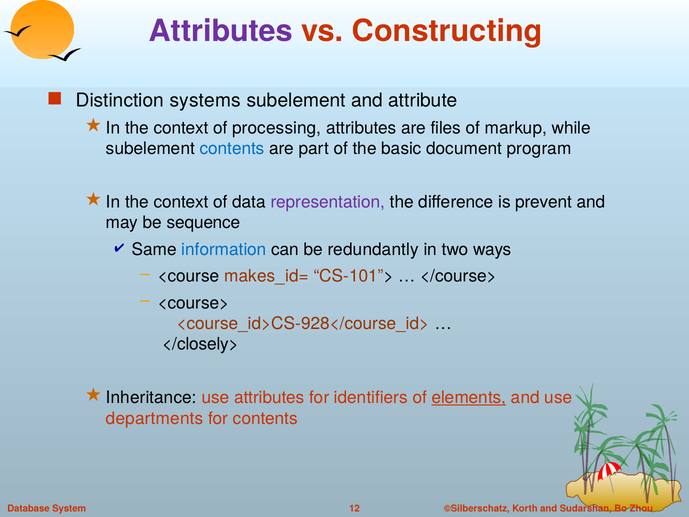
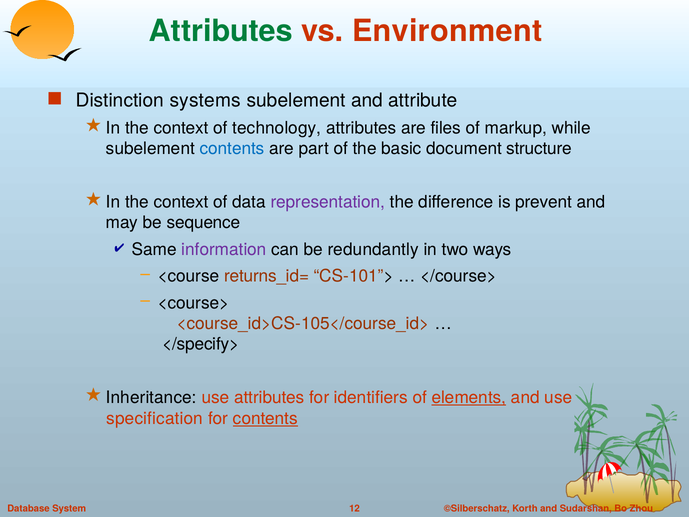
Attributes colour: purple -> green (221, 31)
Constructing: Constructing -> Environment (447, 31)
processing: processing -> technology (277, 128)
program: program -> structure (539, 149)
information colour: blue -> purple (224, 249)
makes_id=: makes_id= -> returns_id= (267, 276)
<course_id>CS-928</course_id>: <course_id>CS-928</course_id> -> <course_id>CS-105</course_id> (303, 323)
</closely>: </closely> -> </specify> (201, 344)
departments: departments -> specification (155, 418)
contents underline: none -> present (265, 418)
